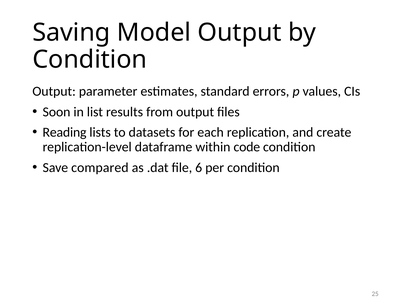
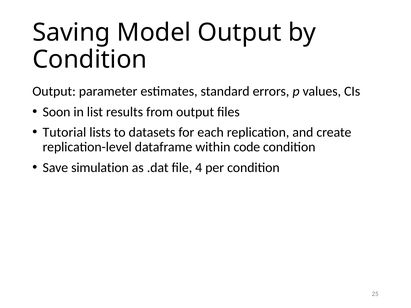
Reading: Reading -> Tutorial (64, 132)
compared: compared -> simulation (100, 168)
6: 6 -> 4 (199, 168)
